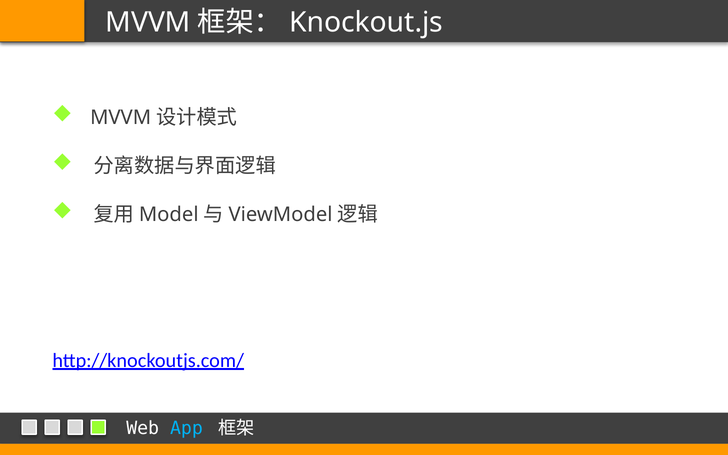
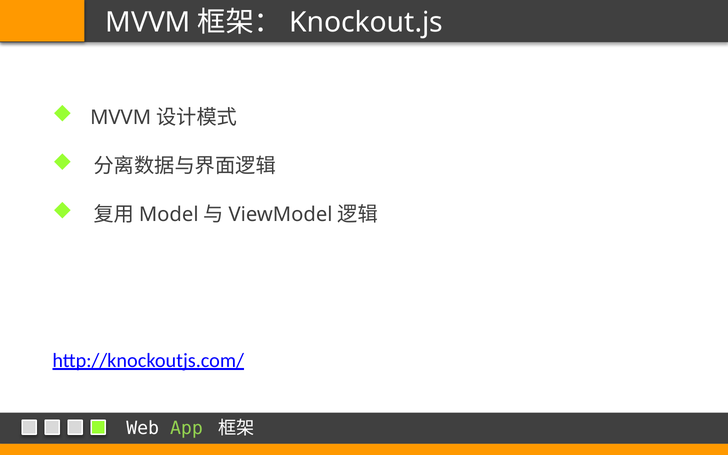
App colour: light blue -> light green (186, 428)
